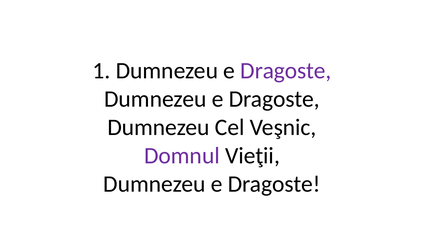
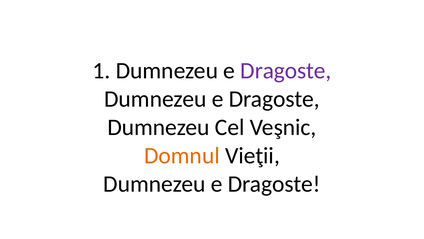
Domnul colour: purple -> orange (182, 156)
